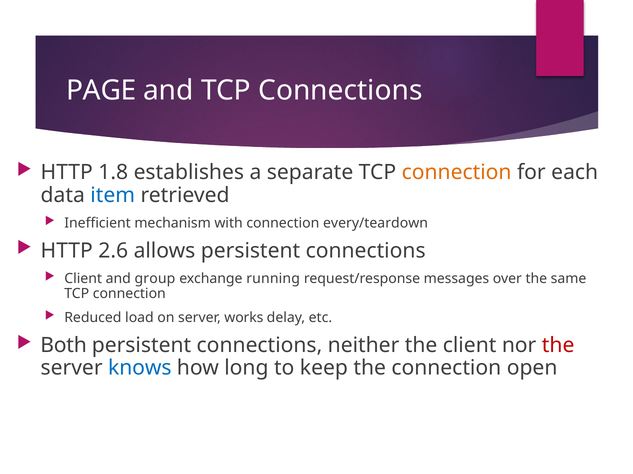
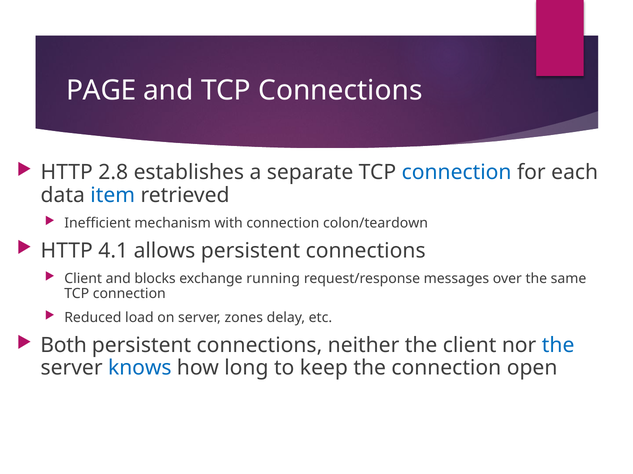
1.8: 1.8 -> 2.8 (113, 173)
connection colour: orange -> blue (457, 173)
every/teardown: every/teardown -> colon/teardown (376, 223)
2.6: 2.6 -> 4.1 (113, 251)
group: group -> blocks (155, 279)
works: works -> zones (244, 318)
the colour: red -> blue (558, 346)
